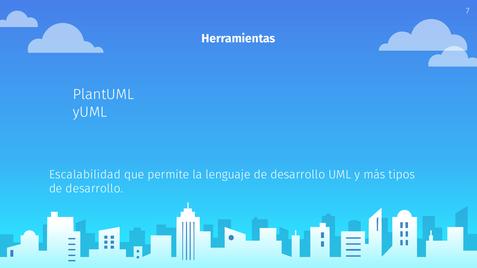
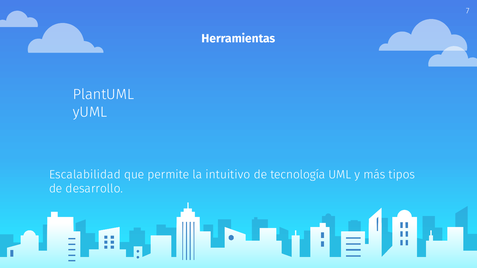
lenguaje: lenguaje -> intuitivo (228, 175)
desarrollo: desarrollo -> tecnología (298, 175)
